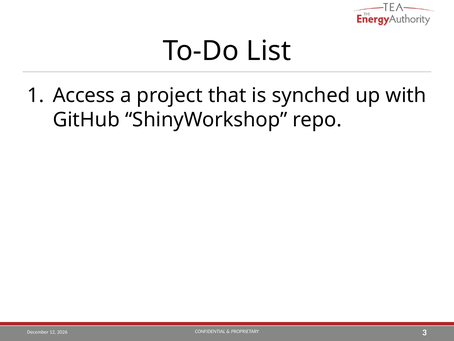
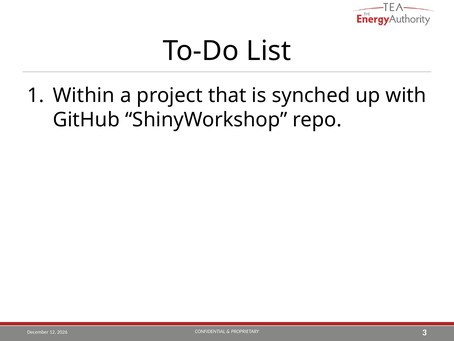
Access: Access -> Within (84, 95)
